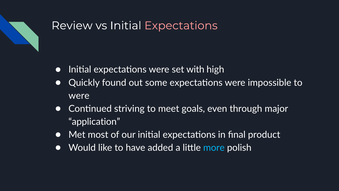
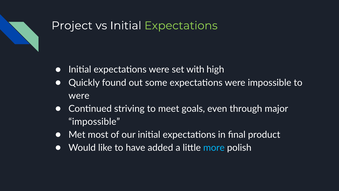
Review: Review -> Project (72, 26)
Expectations colour: pink -> light green (181, 26)
application: application -> impossible (94, 122)
